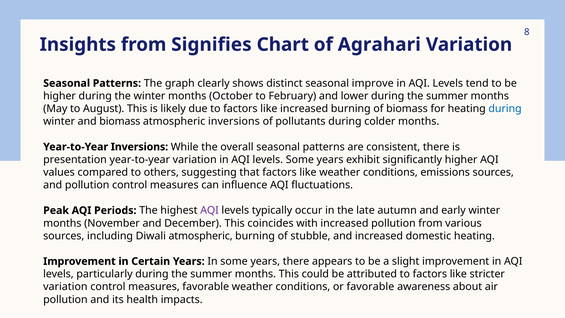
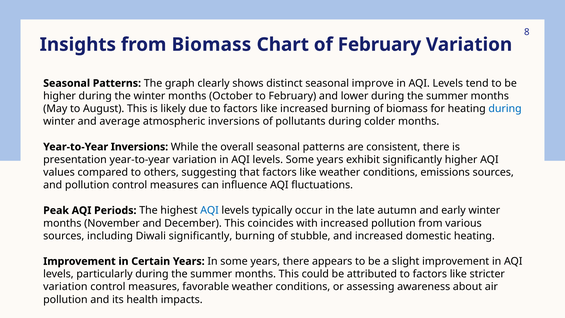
from Signifies: Signifies -> Biomass (211, 45)
of Agrahari: Agrahari -> February (379, 45)
and biomass: biomass -> average (120, 121)
AQI colour: purple -> blue (210, 210)
Diwali atmospheric: atmospheric -> significantly (200, 236)
or favorable: favorable -> assessing (370, 287)
